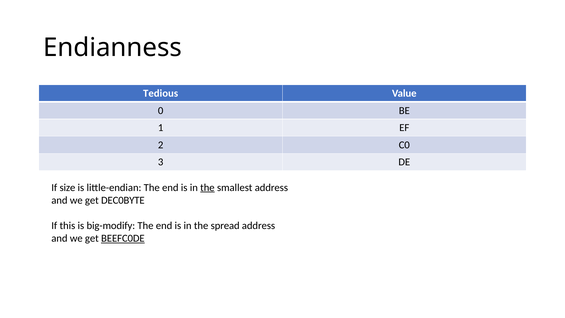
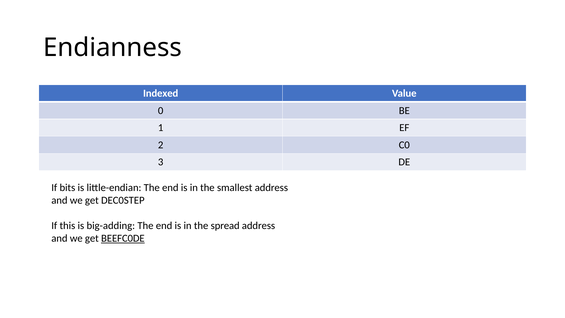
Tedious: Tedious -> Indexed (161, 93)
size: size -> bits (67, 187)
the underline: present -> none (207, 187)
DEC0BYTE: DEC0BYTE -> DEC0STEP (123, 200)
big-modify: big-modify -> big-adding (111, 226)
